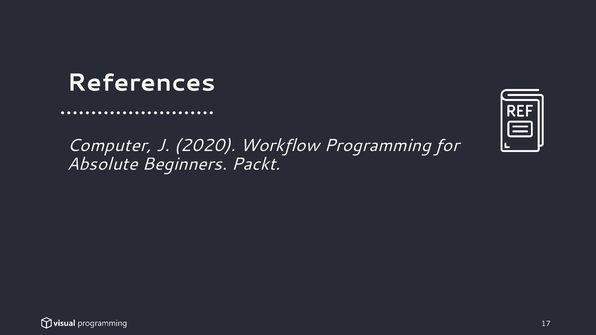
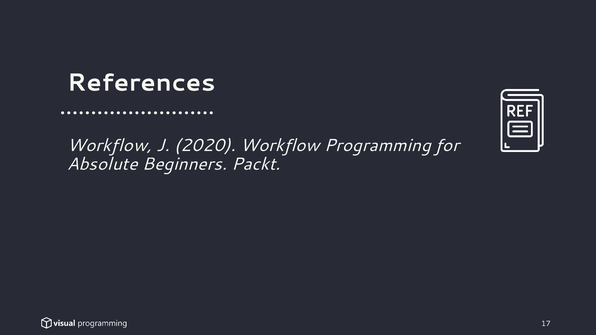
Computer: Computer -> Workflow (109, 145)
